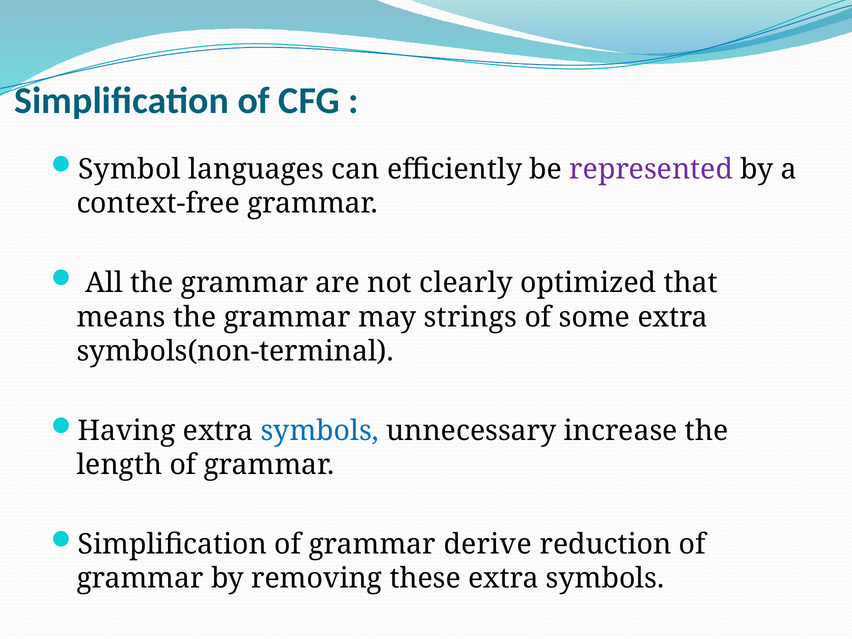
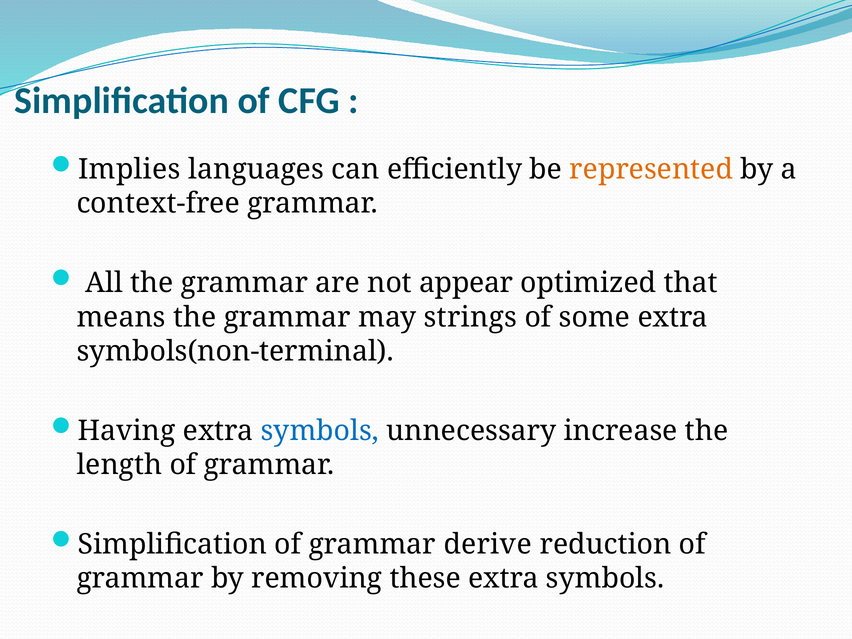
Symbol: Symbol -> Implies (129, 169)
represented colour: purple -> orange (651, 169)
clearly: clearly -> appear (466, 283)
